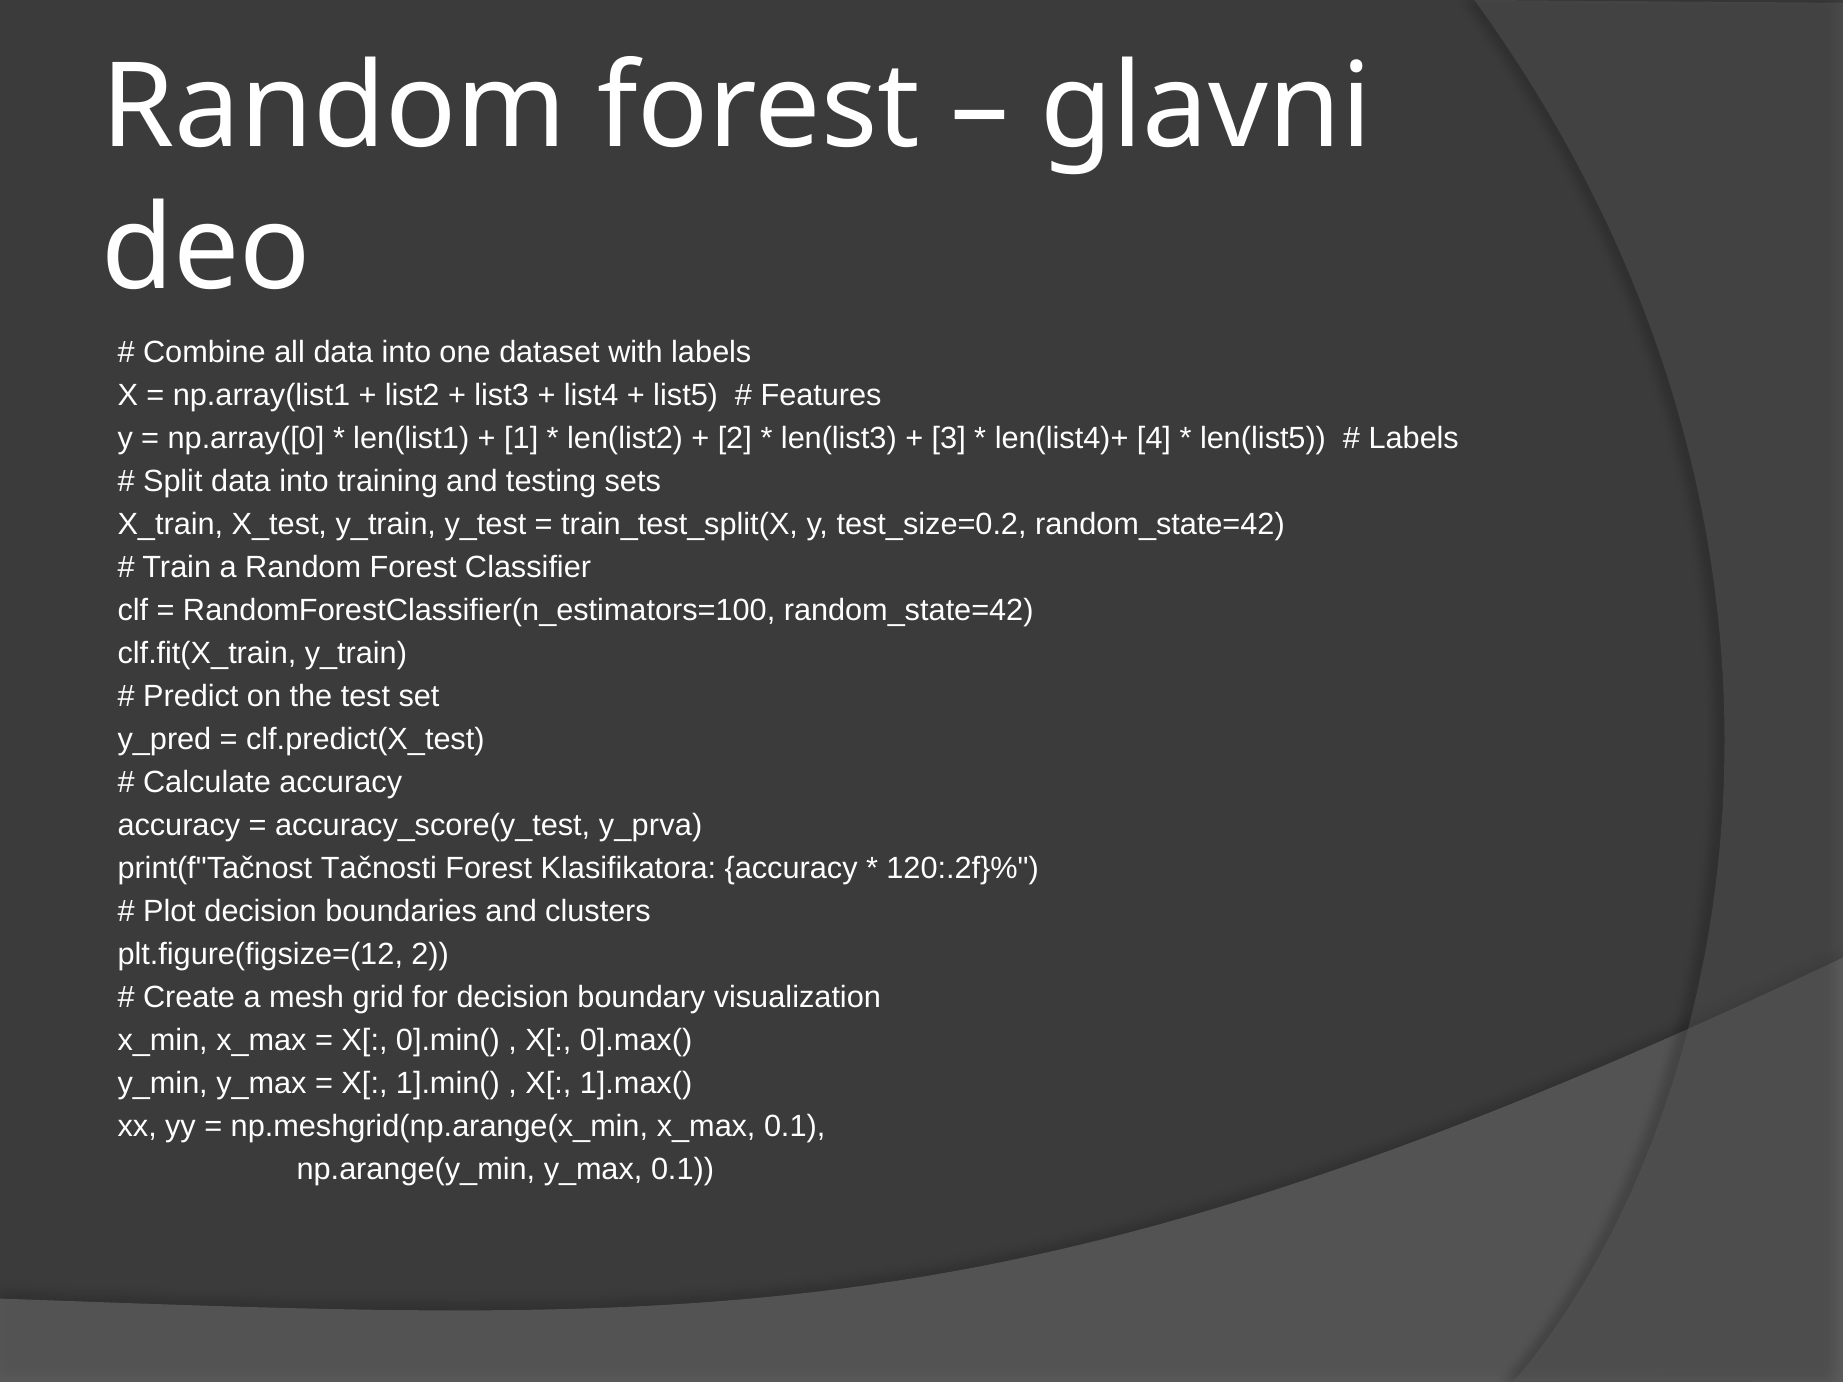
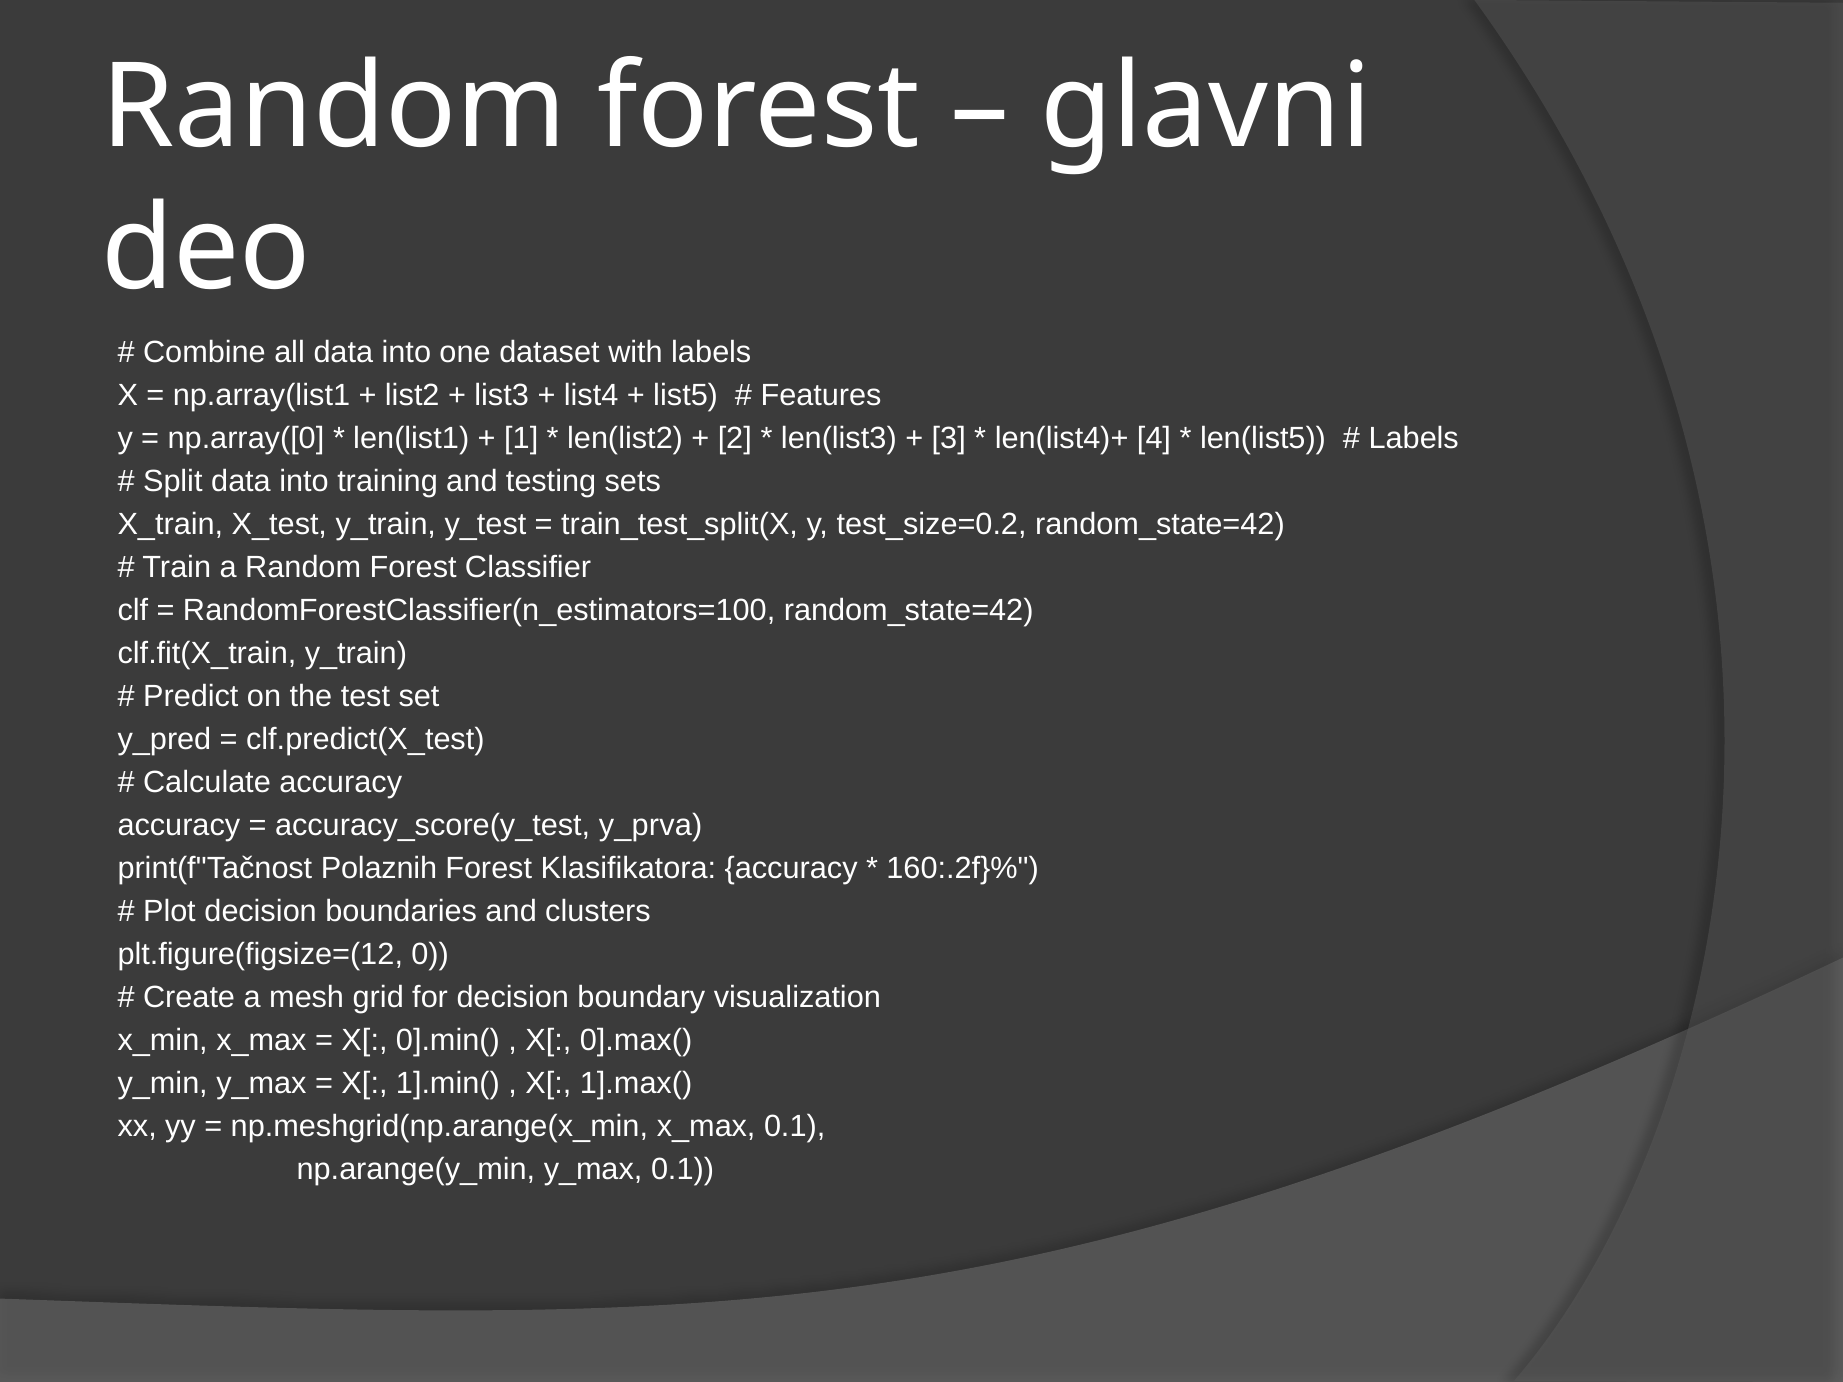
Tačnosti: Tačnosti -> Polaznih (379, 868)
120:.2f}%: 120:.2f}% -> 160:.2f}% (963, 868)
plt.figure(figsize=(12 2: 2 -> 0 (430, 955)
